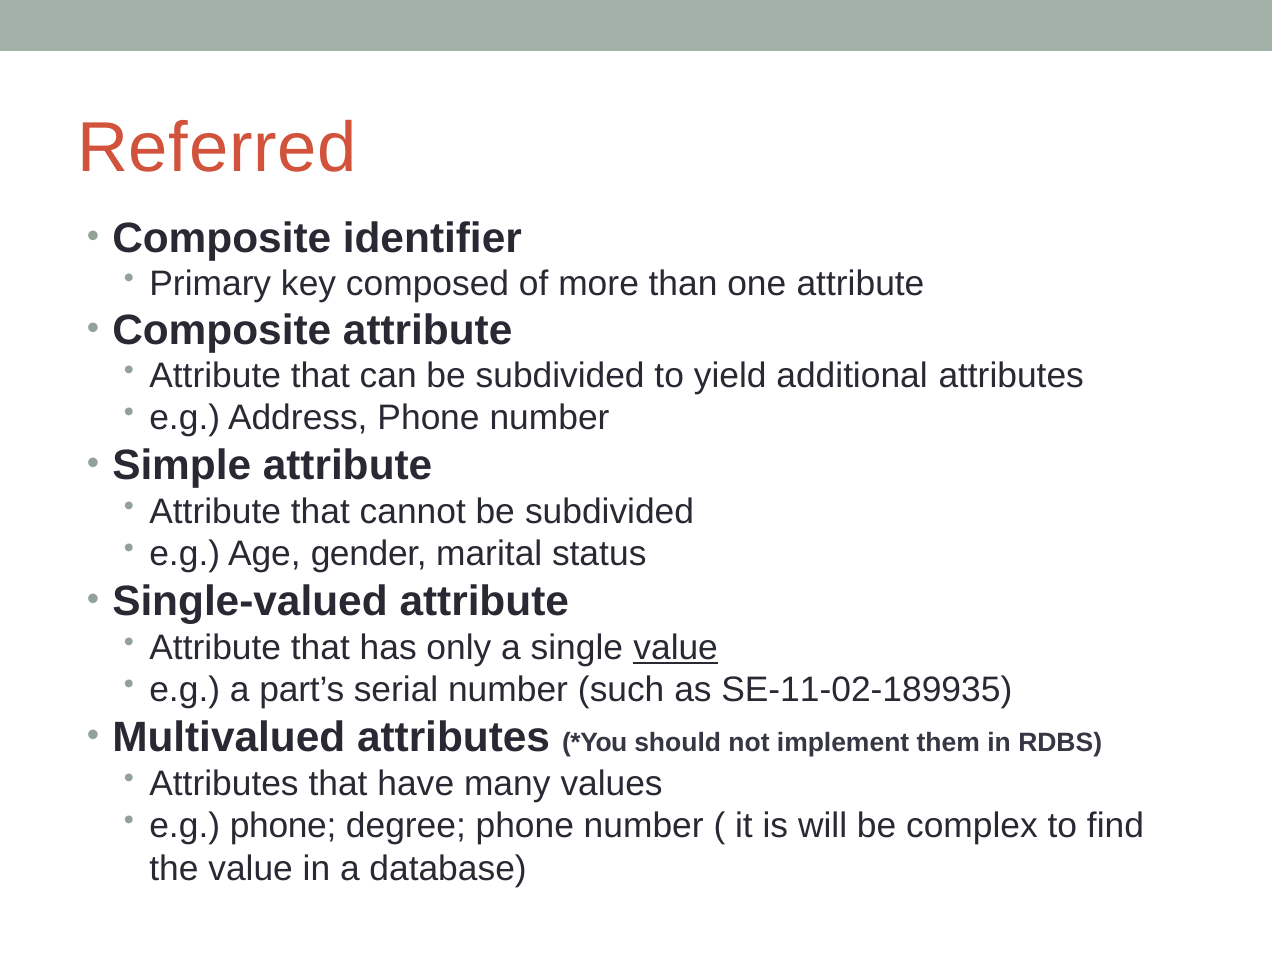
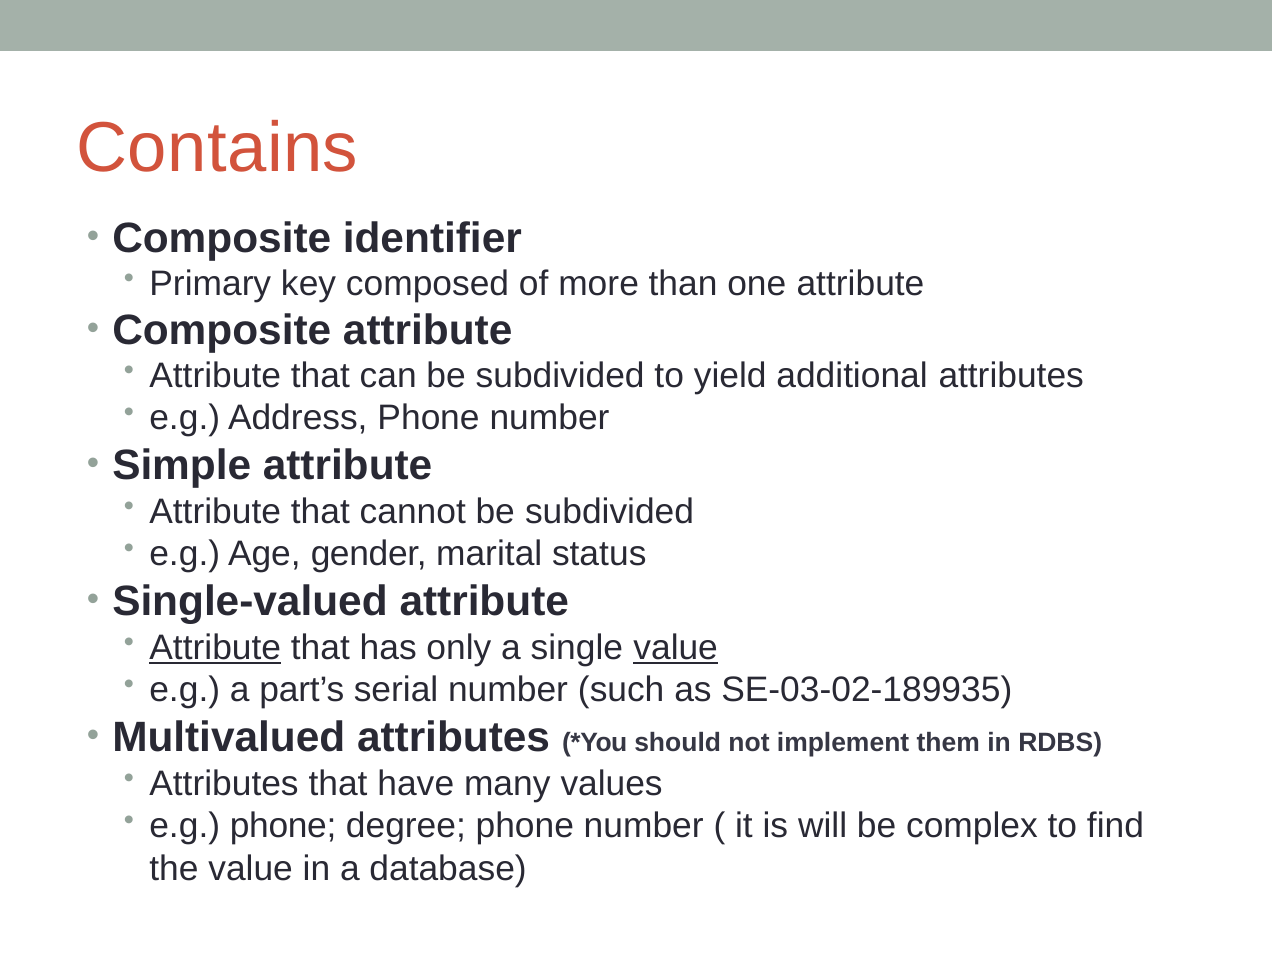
Referred: Referred -> Contains (217, 148)
Attribute underline: none -> present (215, 648)
SE-11-02-189935: SE-11-02-189935 -> SE-03-02-189935 (867, 690)
